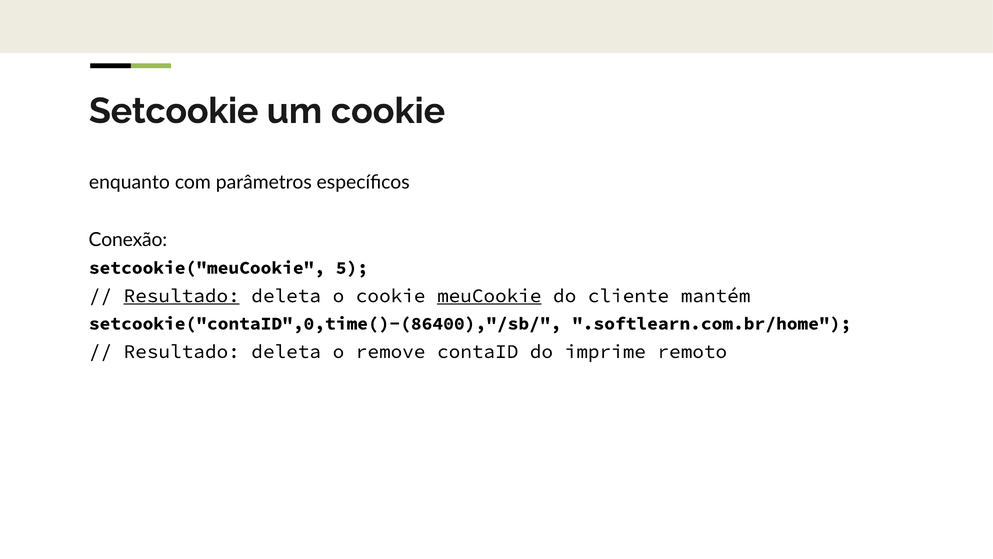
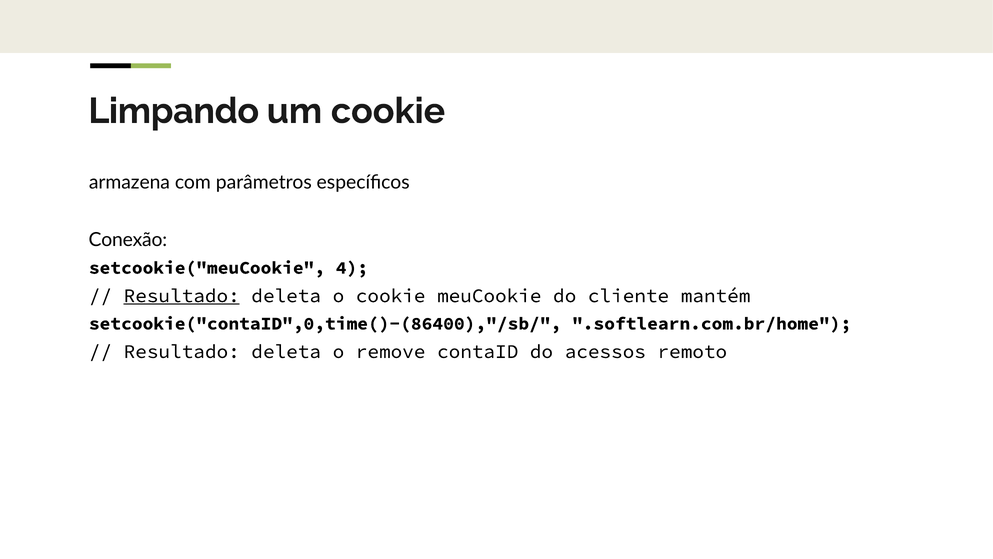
Setcookie: Setcookie -> Limpando (174, 111)
enquanto: enquanto -> armazena (129, 182)
5: 5 -> 4 (352, 268)
meuCookie underline: present -> none (489, 296)
imprime: imprime -> acessos (605, 351)
